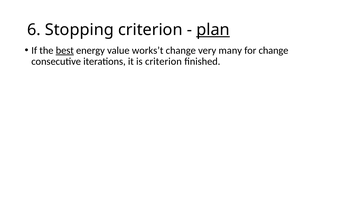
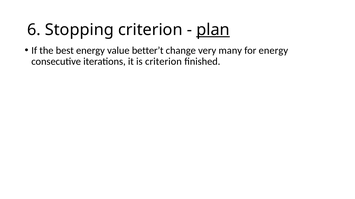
best underline: present -> none (65, 51)
works’t: works’t -> better’t (148, 51)
for change: change -> energy (273, 51)
